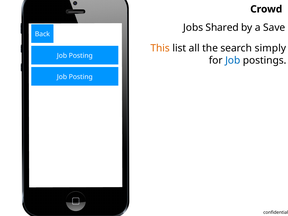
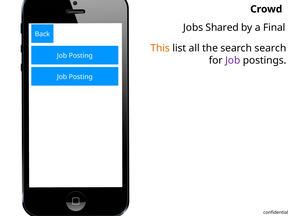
Save: Save -> Final (274, 27)
search simply: simply -> search (270, 48)
Job colour: blue -> purple (233, 60)
